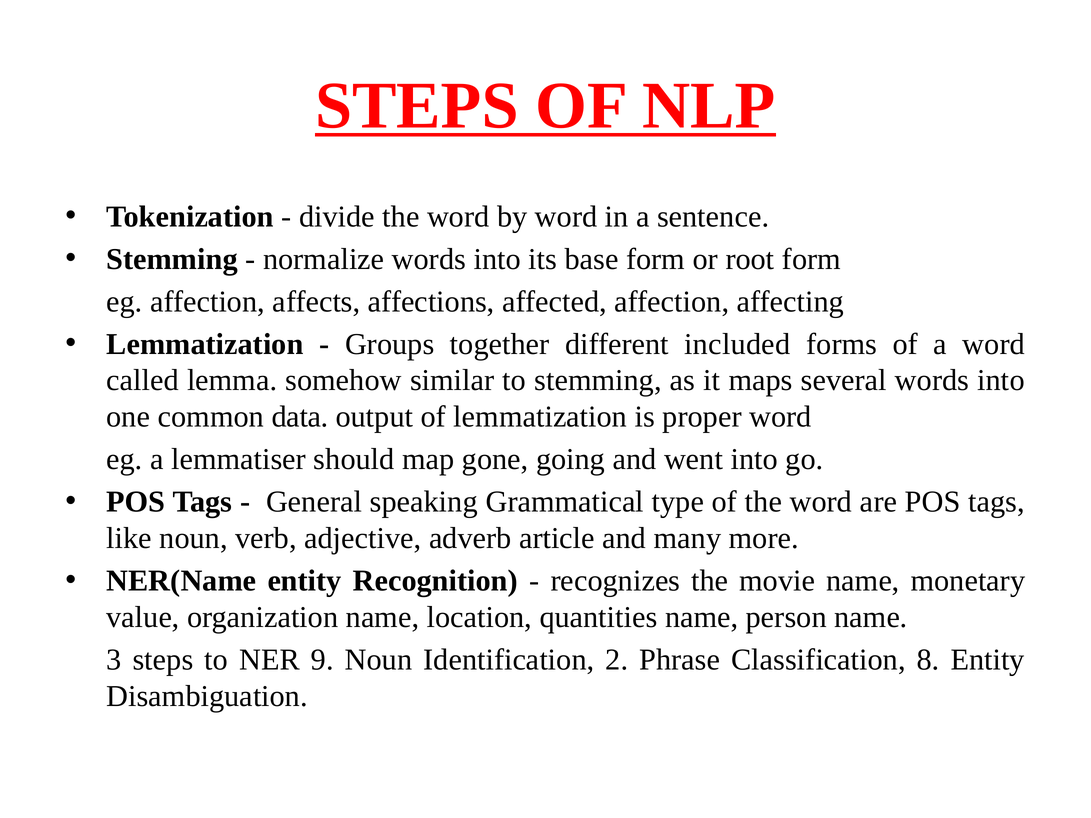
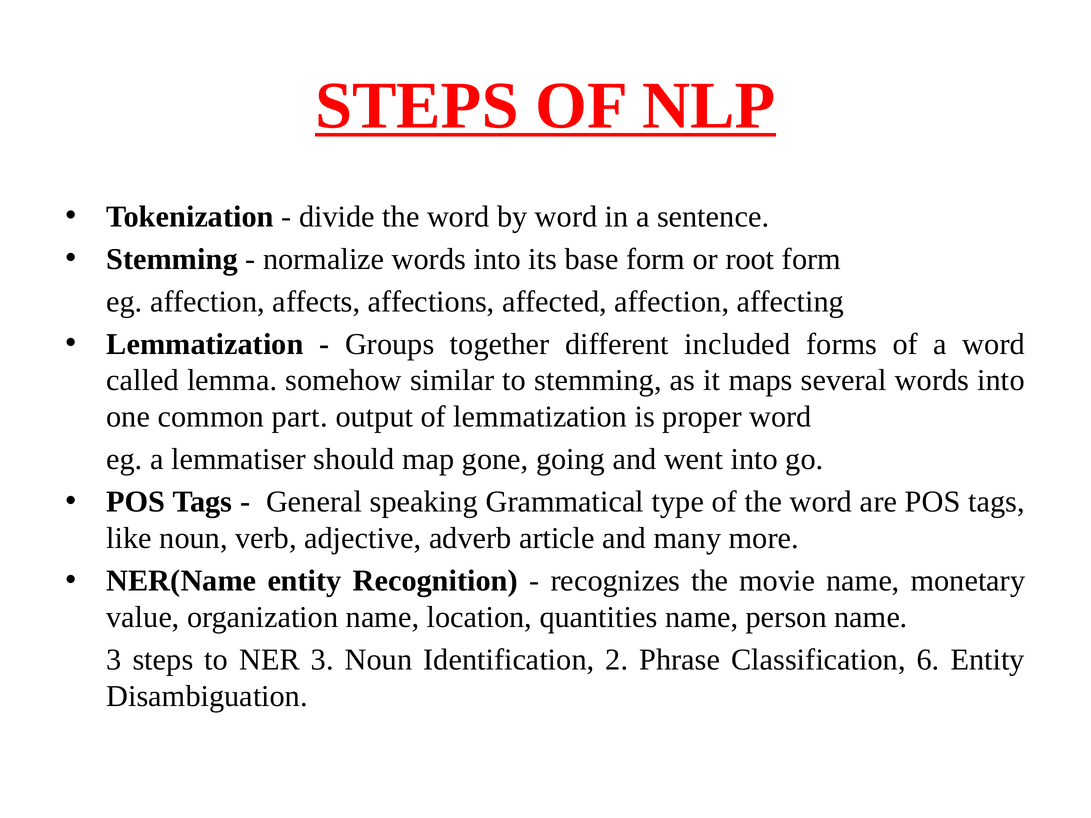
data: data -> part (300, 417)
NER 9: 9 -> 3 (322, 660)
8: 8 -> 6 (928, 660)
